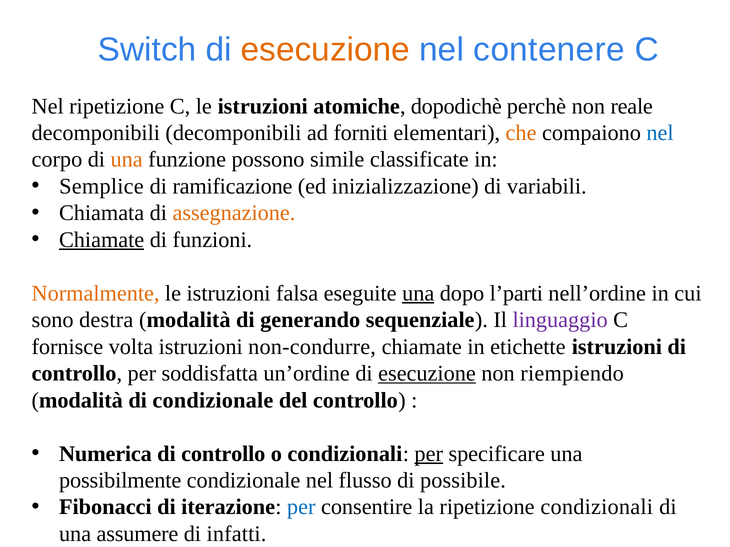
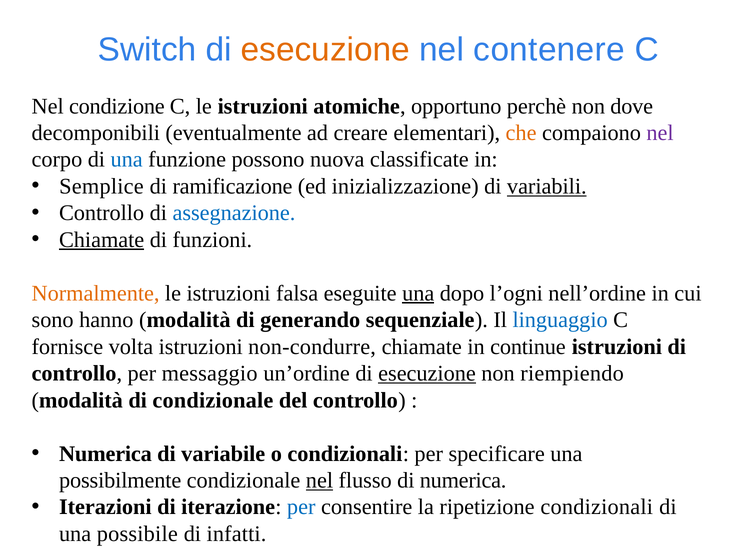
Nel ripetizione: ripetizione -> condizione (117, 106)
dopodichè: dopodichè -> opportuno (456, 106)
reale: reale -> dove (632, 106)
decomponibili decomponibili: decomponibili -> eventualmente (234, 133)
forniti: forniti -> creare (361, 133)
nel colour: blue -> purple (660, 133)
una colour: orange -> blue (127, 160)
simile: simile -> nuova (337, 160)
variabili underline: none -> present (547, 187)
Chiamata: Chiamata -> Controllo (102, 213)
assegnazione colour: orange -> blue (234, 213)
l’parti: l’parti -> l’ogni (516, 294)
destra: destra -> hanno (106, 320)
linguaggio colour: purple -> blue (560, 320)
etichette: etichette -> continue (528, 347)
soddisfatta: soddisfatta -> messaggio (210, 374)
controllo: controllo -> variabile (223, 454)
per underline: present -> none (429, 454)
nel underline: none -> present (319, 481)
di possibile: possibile -> numerica (463, 481)
Fibonacci: Fibonacci -> Iterazioni (105, 508)
assumere: assumere -> possibile (137, 534)
